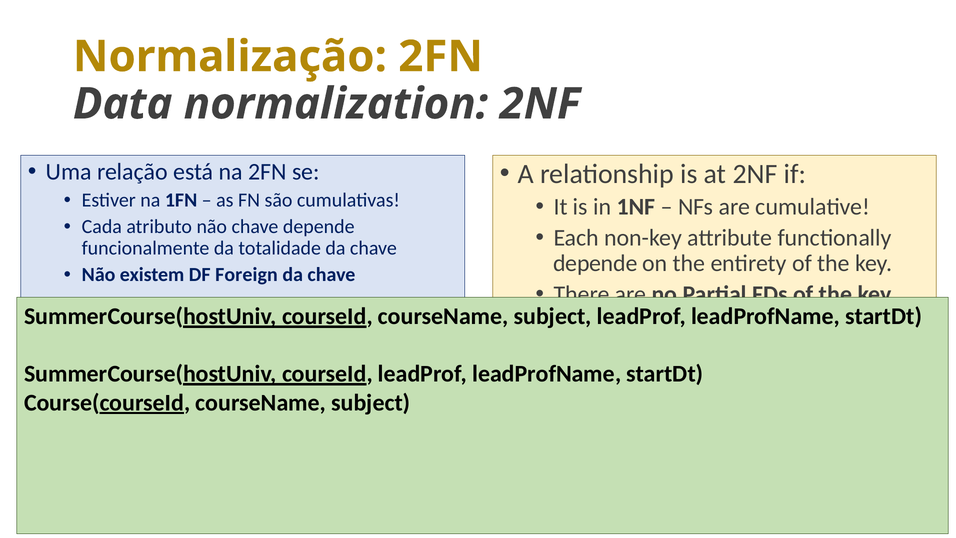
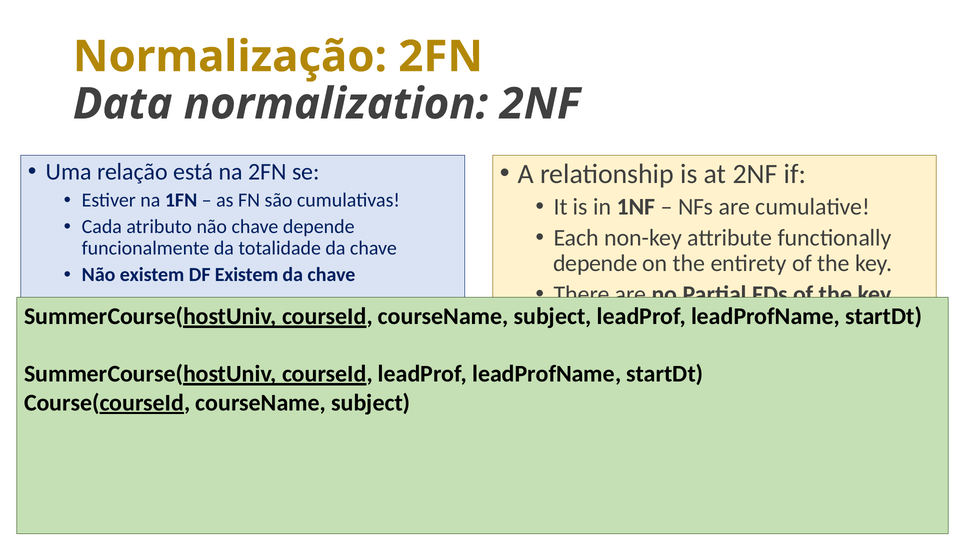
DF Foreign: Foreign -> Existem (247, 275)
